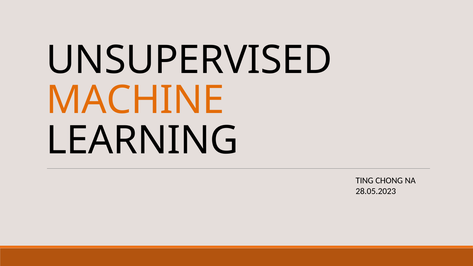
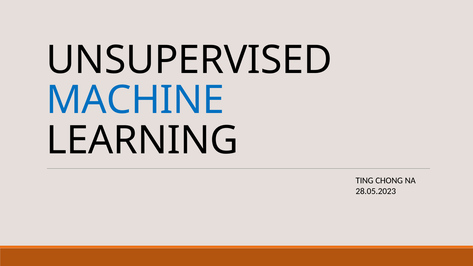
MACHINE colour: orange -> blue (135, 100)
